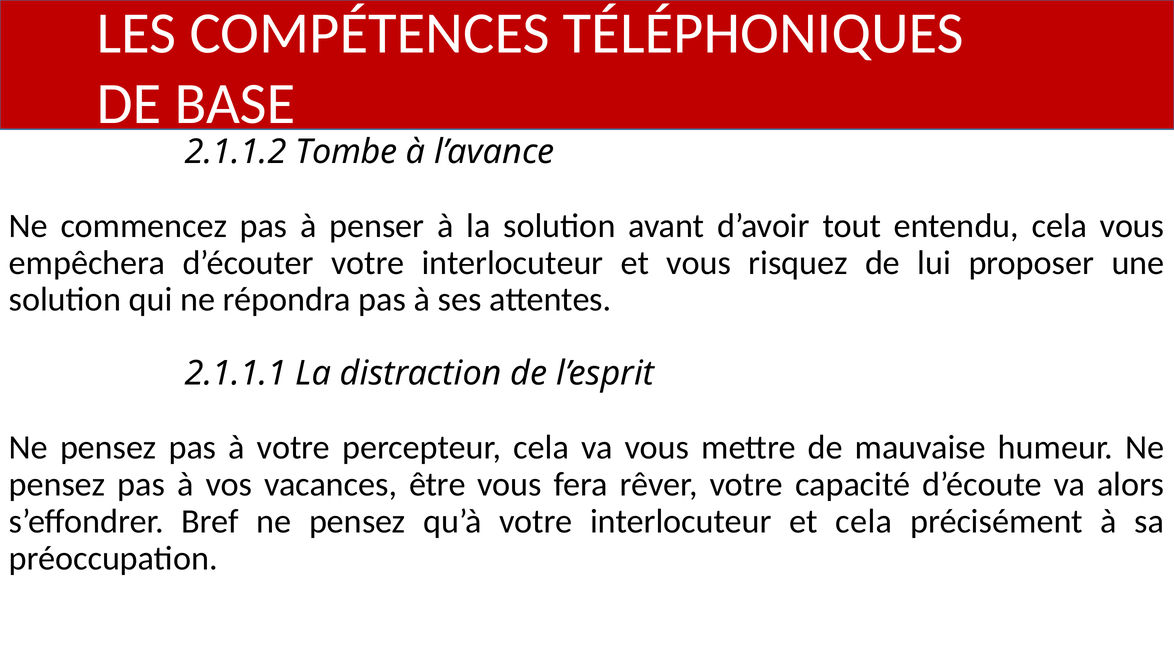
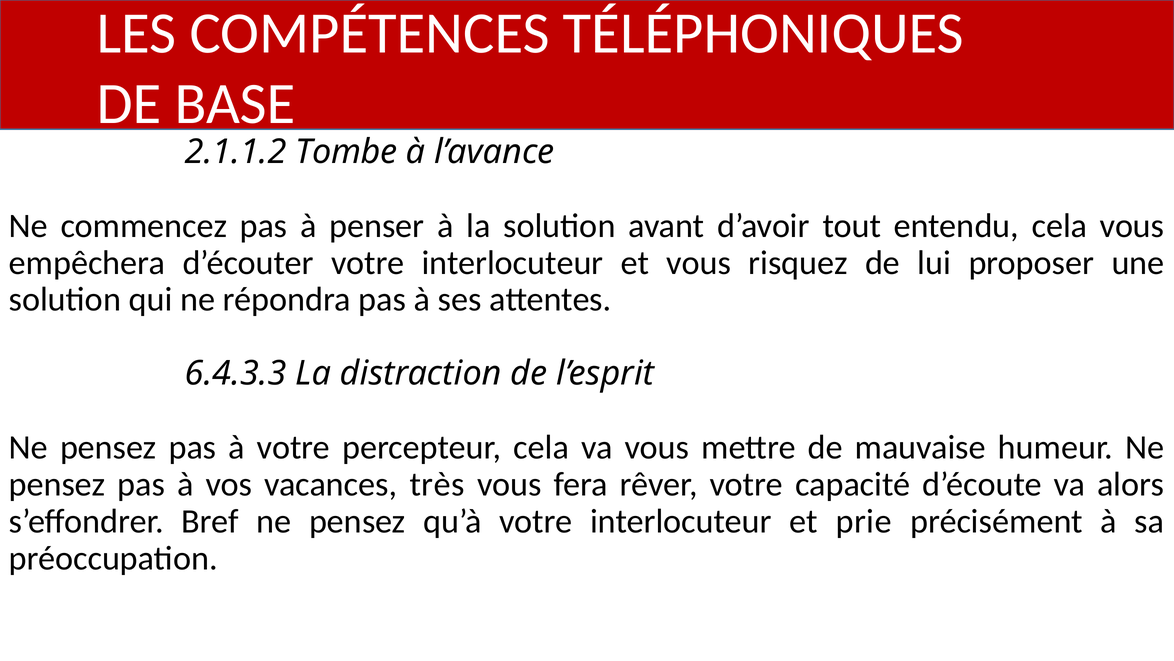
2.1.1.1: 2.1.1.1 -> 6.4.3.3 (236, 373)
être: être -> très (437, 484)
et cela: cela -> prie (864, 521)
